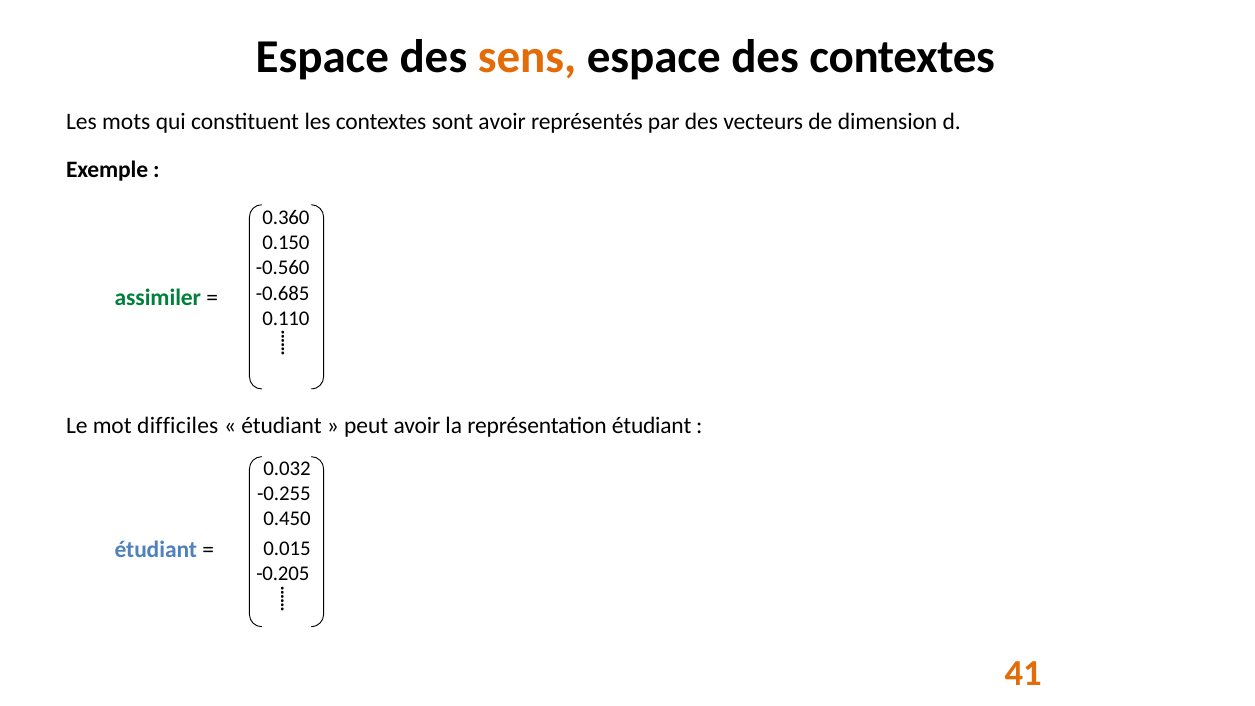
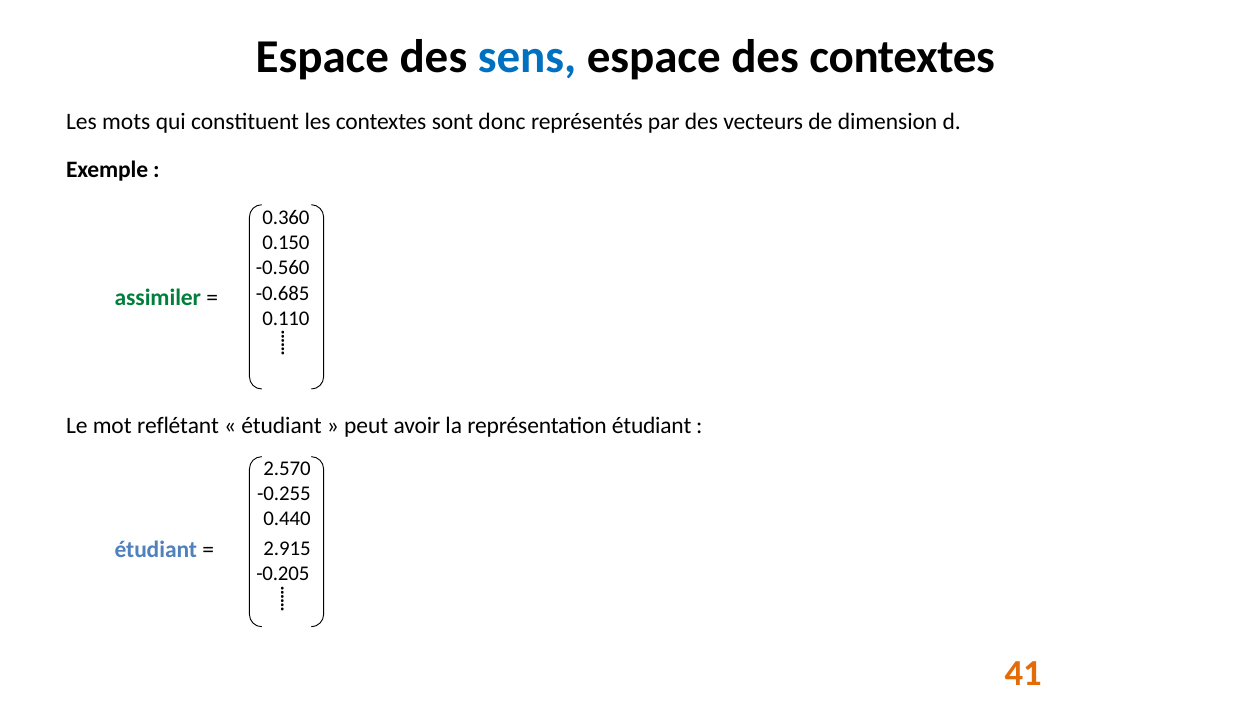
sens colour: orange -> blue (527, 57)
sont avoir: avoir -> donc (502, 122)
difficiles: difficiles -> reflétant (178, 426)
0.032: 0.032 -> 2.570 (287, 468)
0.450: 0.450 -> 0.440 (287, 519)
0.015: 0.015 -> 2.915 (287, 549)
